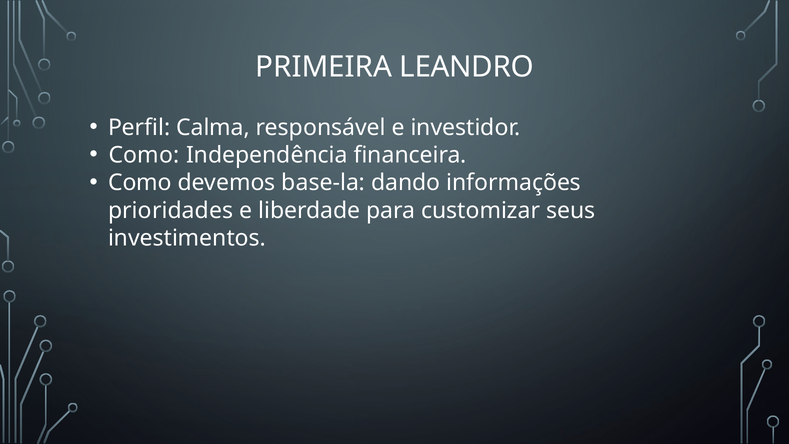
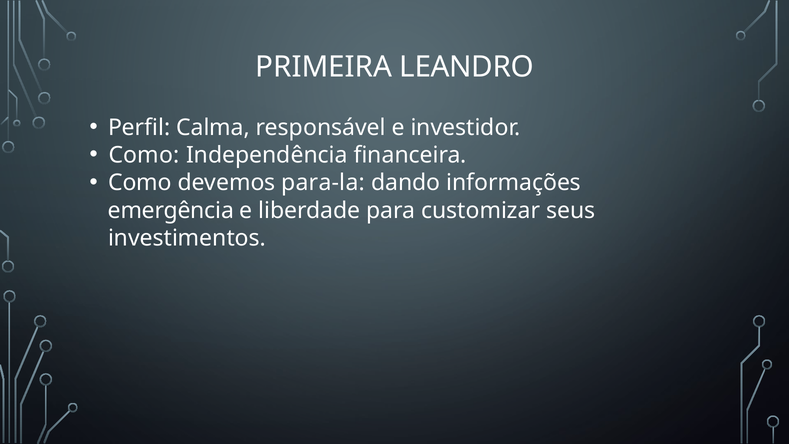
base-la: base-la -> para-la (323, 183)
prioridades: prioridades -> emergência (171, 210)
